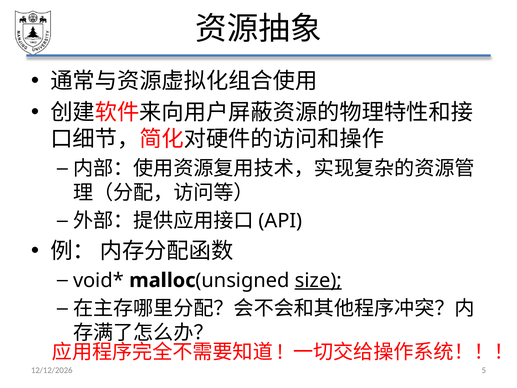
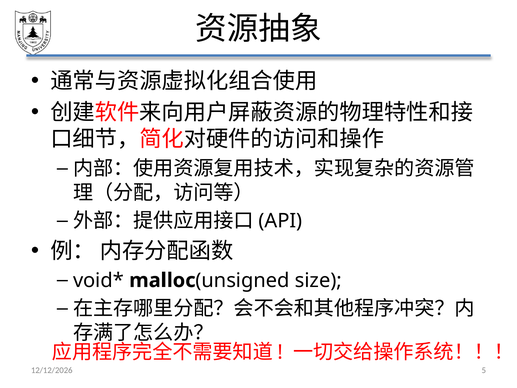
size underline: present -> none (318, 280)
